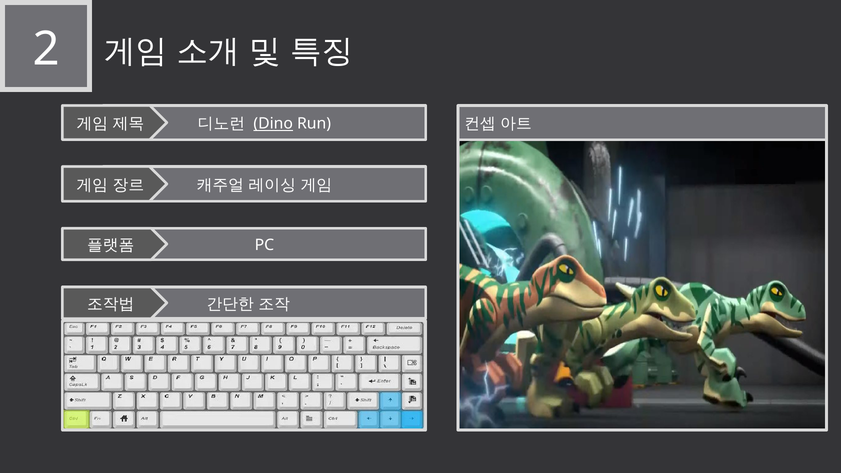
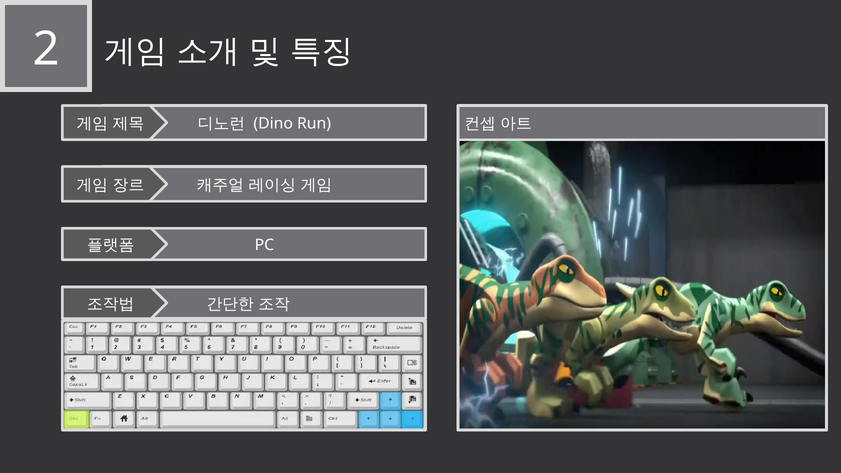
Dino underline: present -> none (273, 124)
